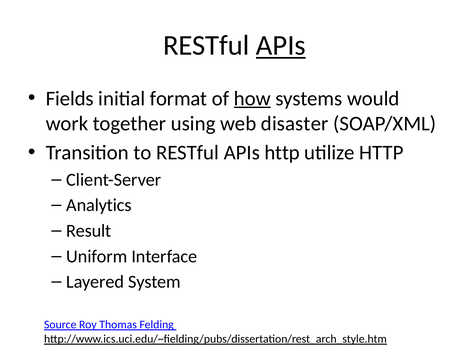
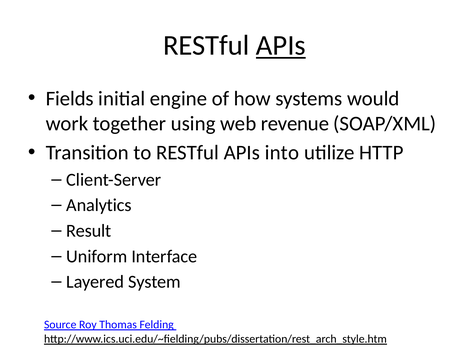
format: format -> engine (178, 98)
how underline: present -> none (252, 98)
disaster: disaster -> revenue (295, 123)
APIs http: http -> into (282, 153)
